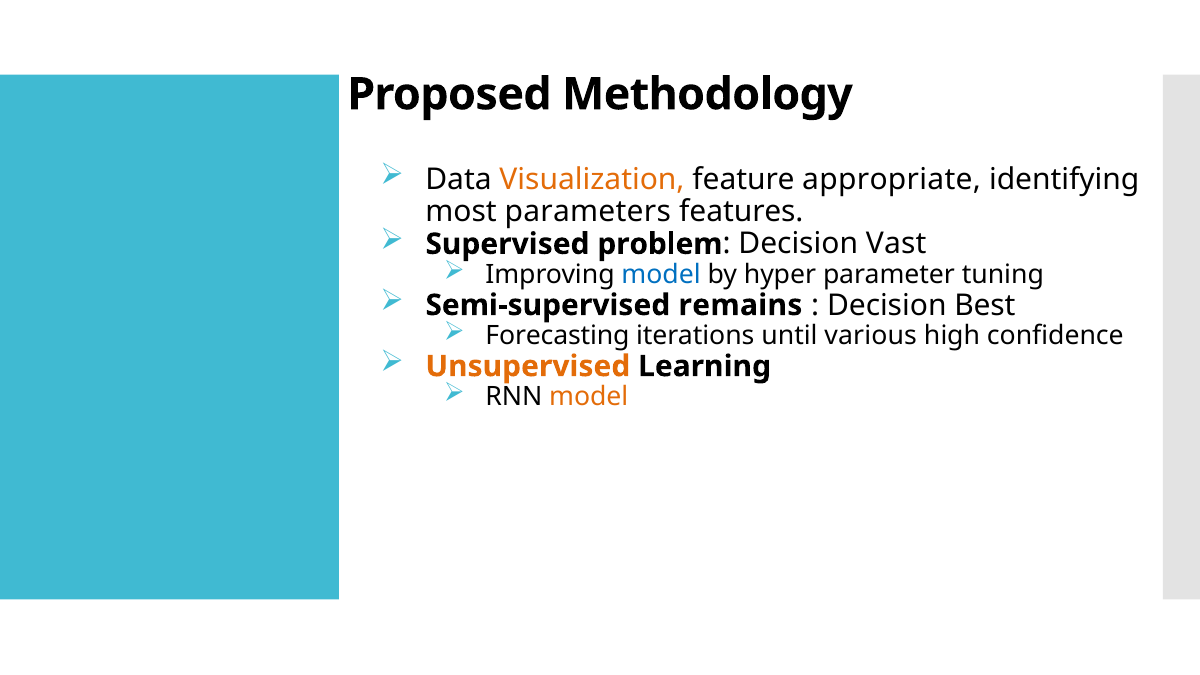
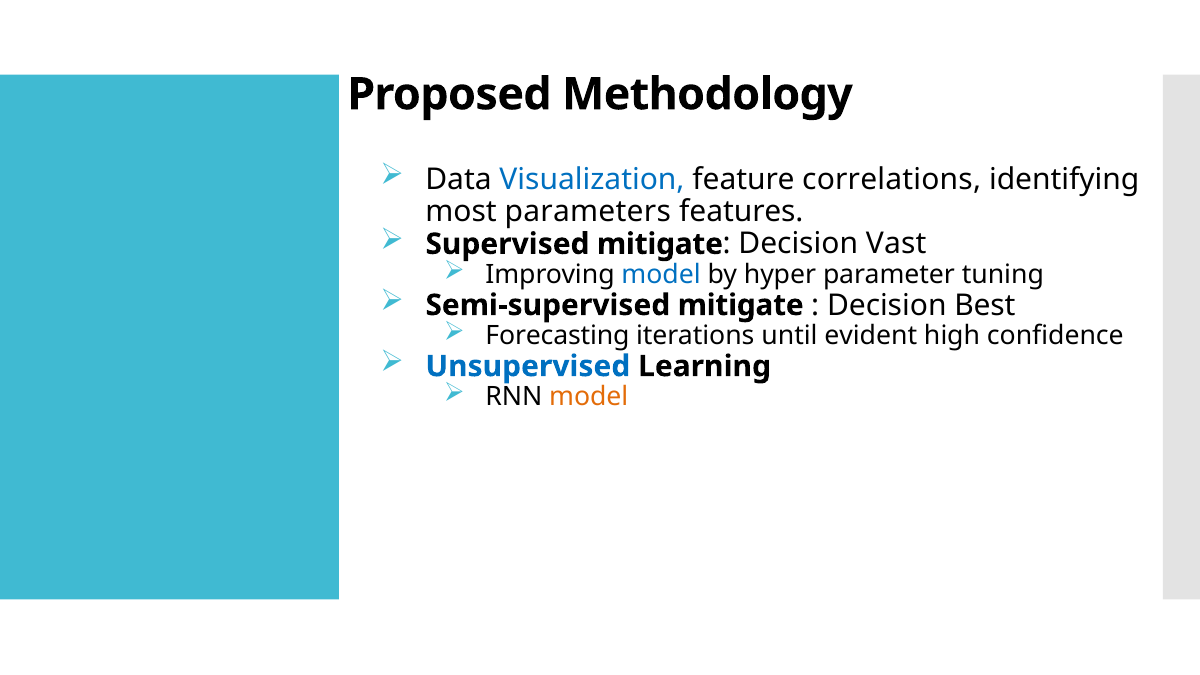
Visualization colour: orange -> blue (592, 179)
appropriate: appropriate -> correlations (892, 179)
Supervised problem: problem -> mitigate (660, 244)
Semi-supervised remains: remains -> mitigate (741, 305)
various: various -> evident (871, 336)
Unsupervised colour: orange -> blue (528, 366)
